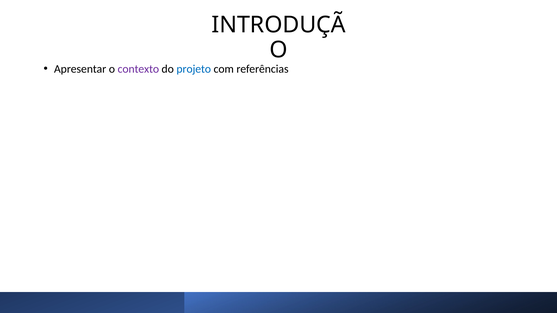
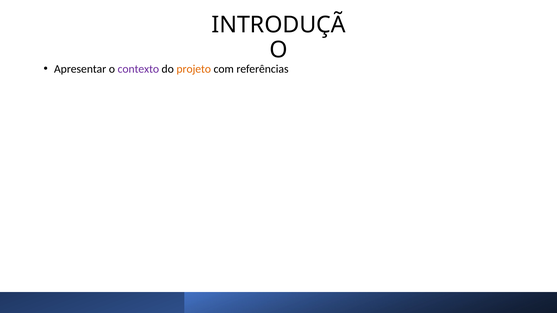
projeto colour: blue -> orange (194, 69)
